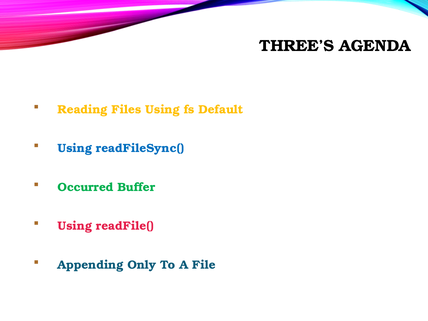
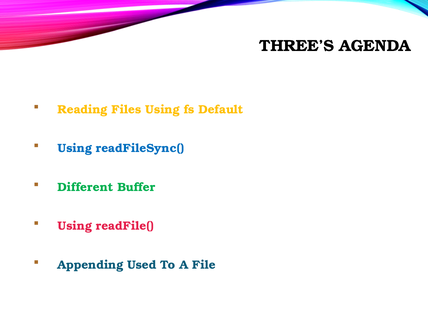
Occurred: Occurred -> Different (85, 187)
Only: Only -> Used (142, 265)
